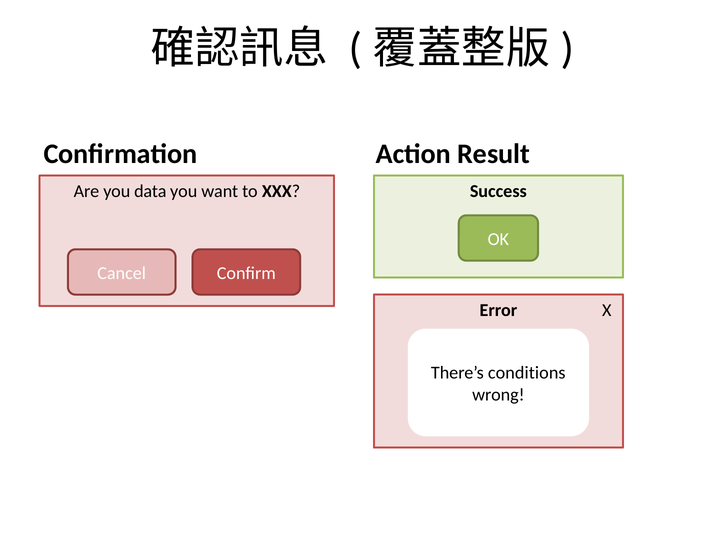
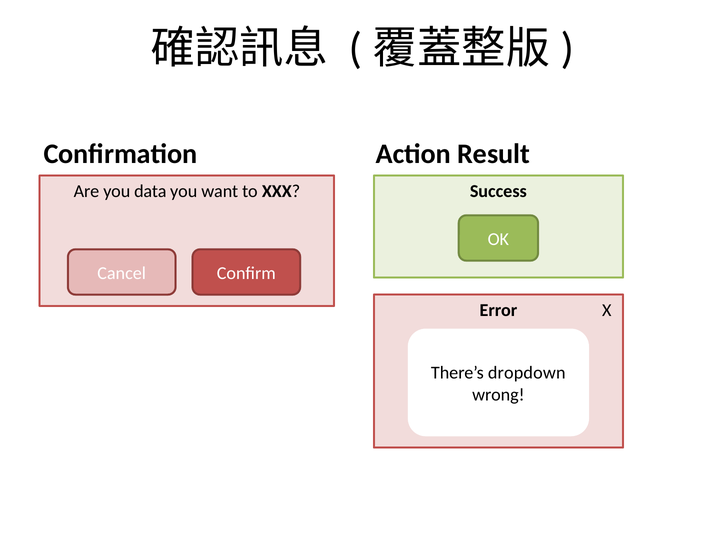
conditions: conditions -> dropdown (527, 373)
